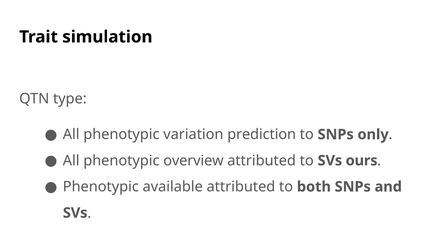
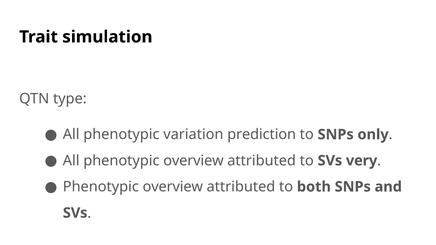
ours: ours -> very (362, 161)
available: available -> overview (173, 187)
